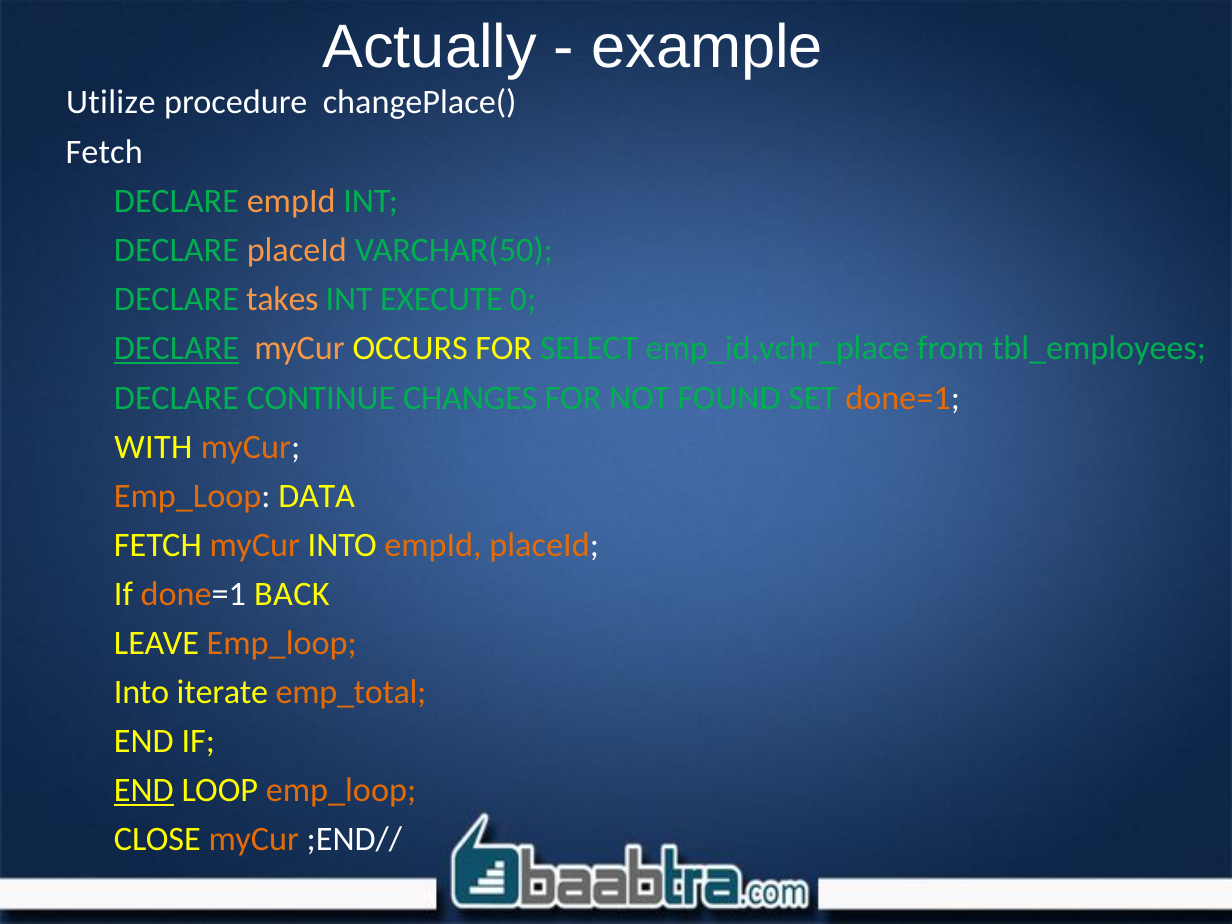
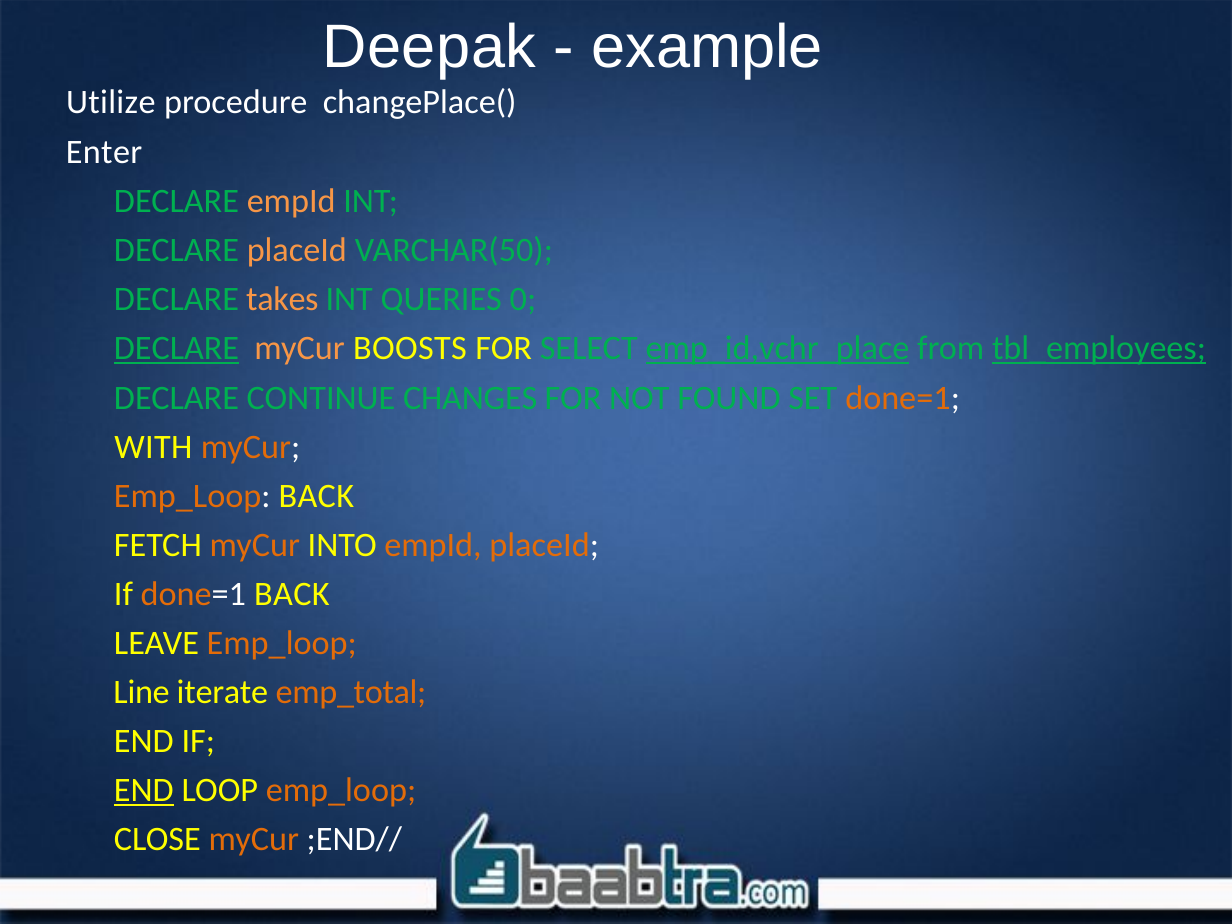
Actually: Actually -> Deepak (429, 47)
Fetch: Fetch -> Enter (104, 152)
EXECUTE: EXECUTE -> QUERIES (441, 300)
OCCURS: OCCURS -> BOOSTS (410, 349)
emp_id,vchr_place underline: none -> present (777, 349)
tbl_employees underline: none -> present (1099, 349)
Emp_Loop DATA: DATA -> BACK (316, 496)
Into: Into -> Line (142, 692)
